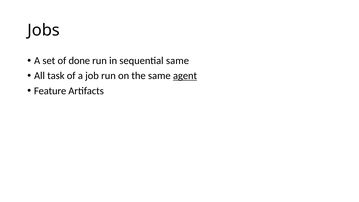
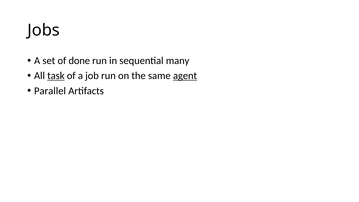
sequential same: same -> many (178, 61)
task underline: none -> present (56, 76)
Feature: Feature -> Parallel (50, 91)
